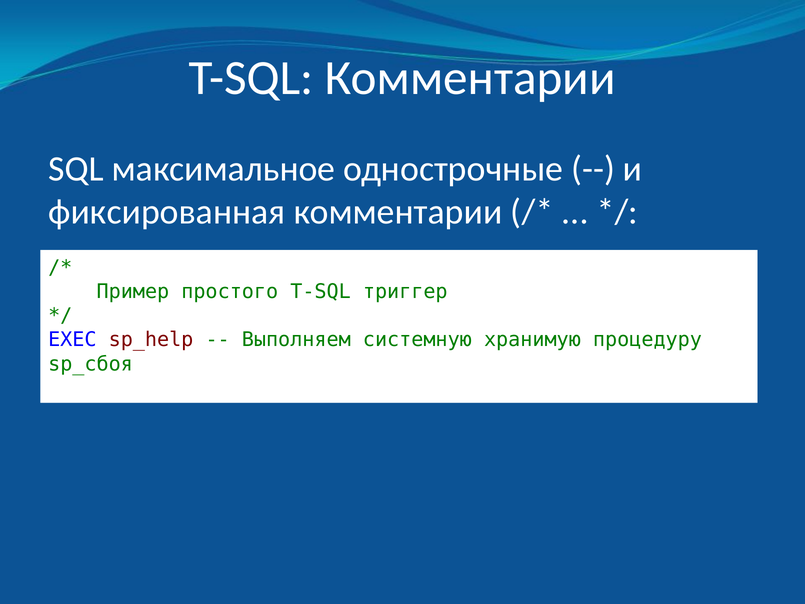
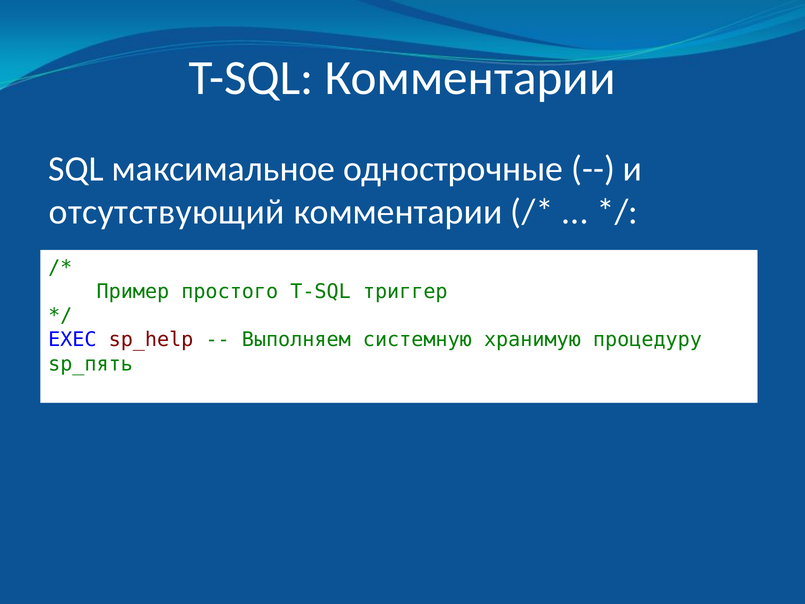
фиксированная: фиксированная -> отсутствующий (167, 212)
sp_сбоя: sp_сбоя -> sp_пять (91, 364)
